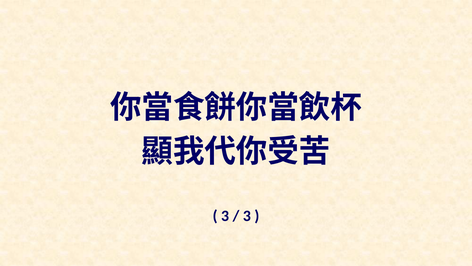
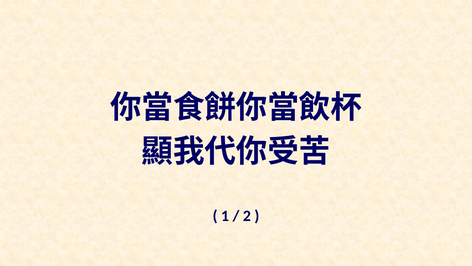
3: 3 -> 1 (225, 216)
3: 3 -> 2 (247, 216)
